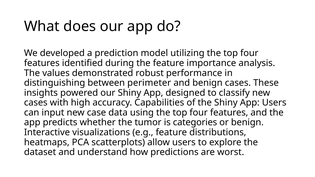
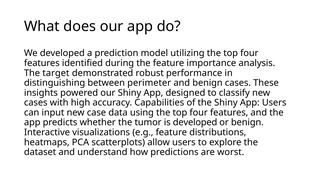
values: values -> target (56, 73)
is categories: categories -> developed (195, 123)
